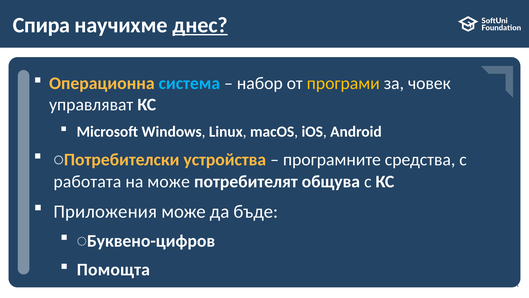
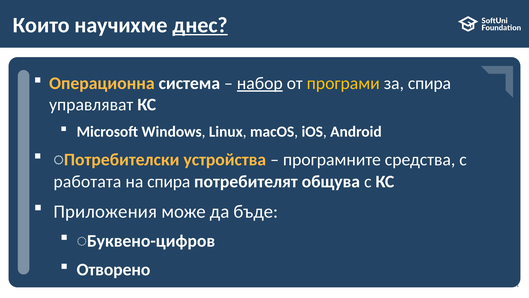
Спира: Спира -> Които (41, 25)
система colour: light blue -> white (189, 83)
набор underline: none -> present (260, 83)
за човек: човек -> спира (429, 83)
на може: може -> спира (169, 182)
Помощта: Помощта -> Отворено (114, 269)
